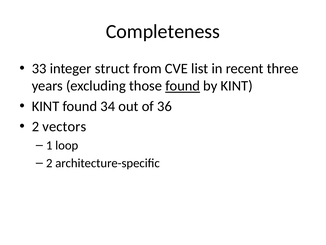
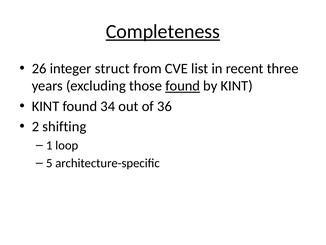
Completeness underline: none -> present (163, 32)
33: 33 -> 26 (39, 68)
vectors: vectors -> shifting (64, 126)
2: 2 -> 5 (49, 163)
